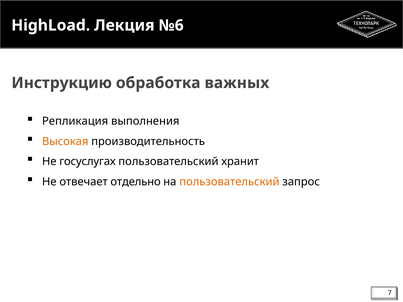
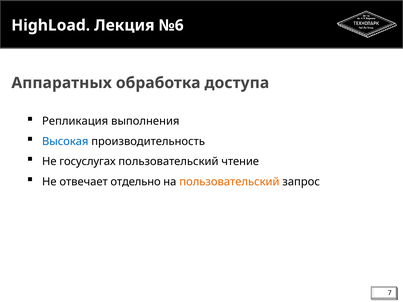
Инструкцию: Инструкцию -> Аппаратных (62, 83)
важных: важных -> доступа (237, 83)
Высокая colour: orange -> blue (65, 142)
хранит: хранит -> чтение (240, 162)
